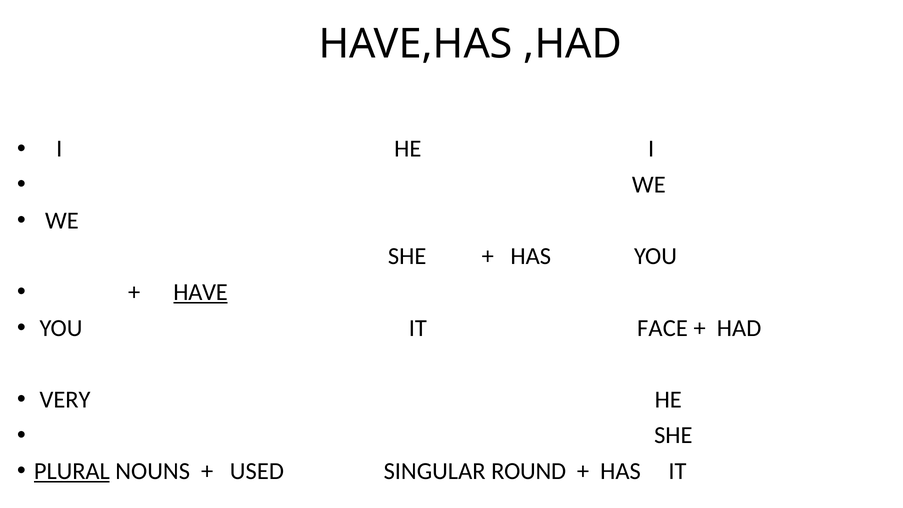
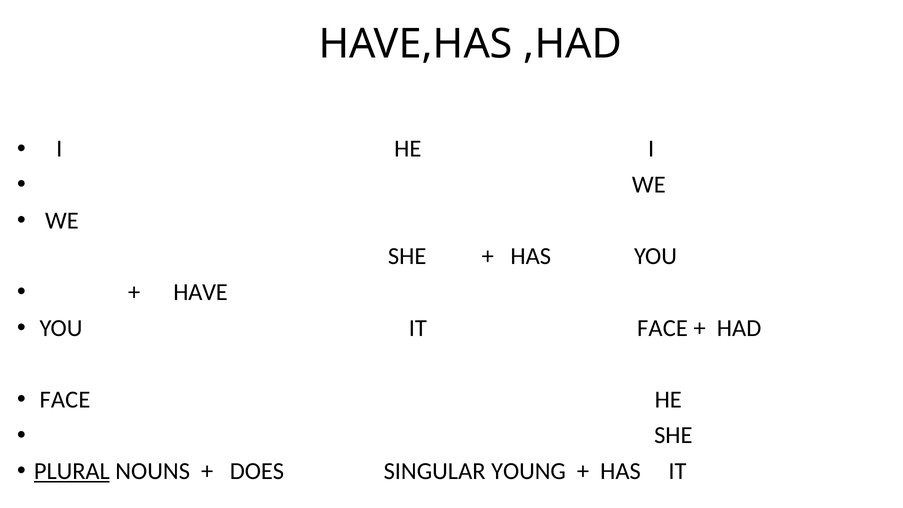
HAVE underline: present -> none (201, 292)
VERY: VERY -> FACE (65, 400)
USED: USED -> DOES (257, 471)
ROUND: ROUND -> YOUNG (529, 471)
